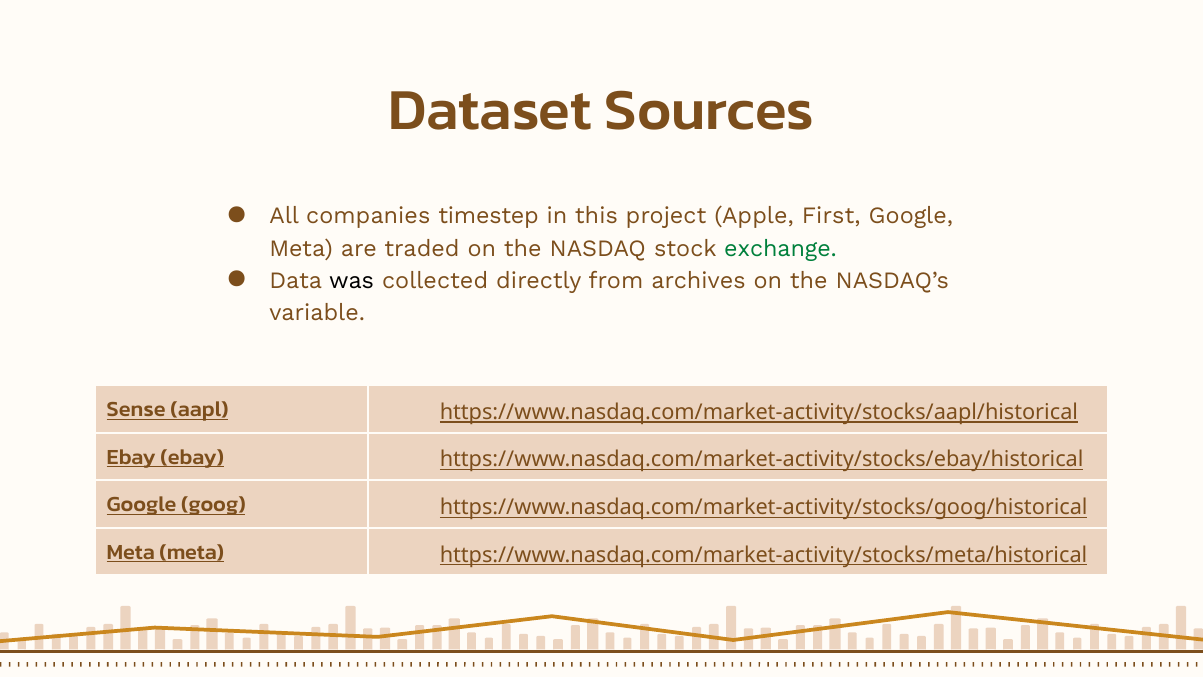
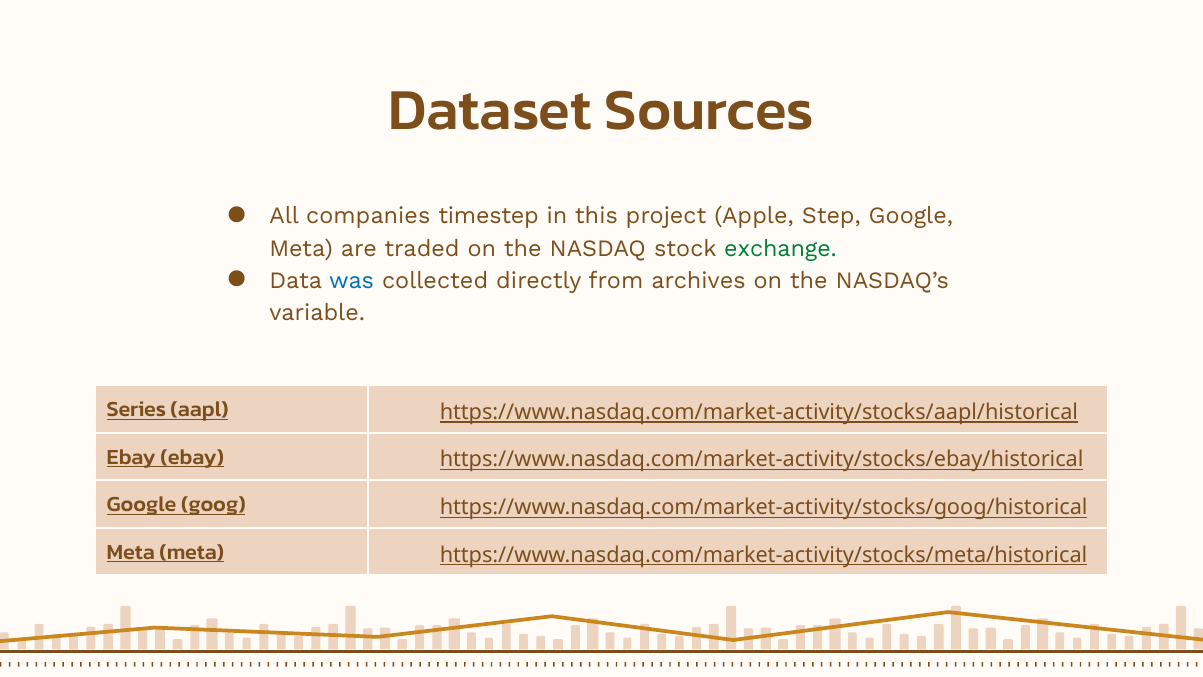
First: First -> Step (831, 216)
was colour: black -> blue (352, 280)
Sense: Sense -> Series (136, 409)
